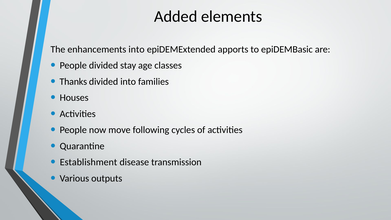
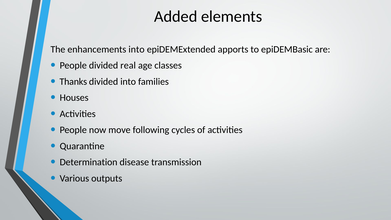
stay: stay -> real (128, 65)
Establishment: Establishment -> Determination (89, 162)
